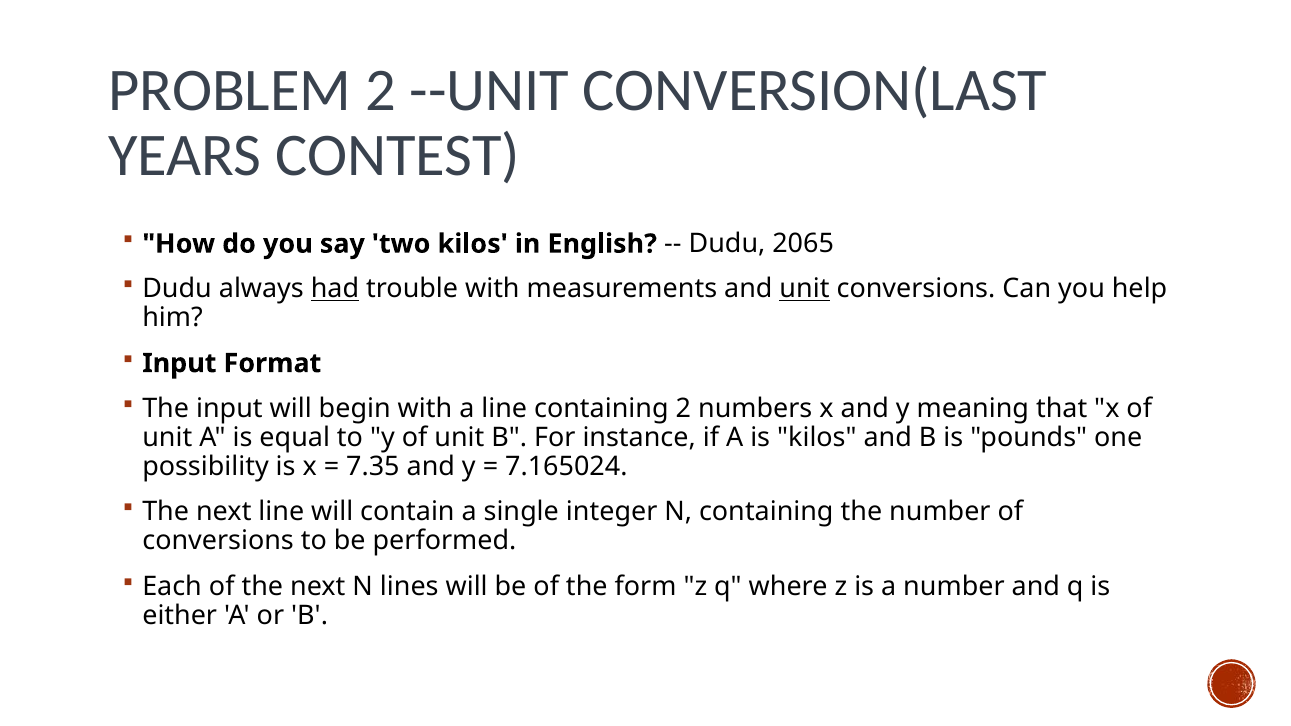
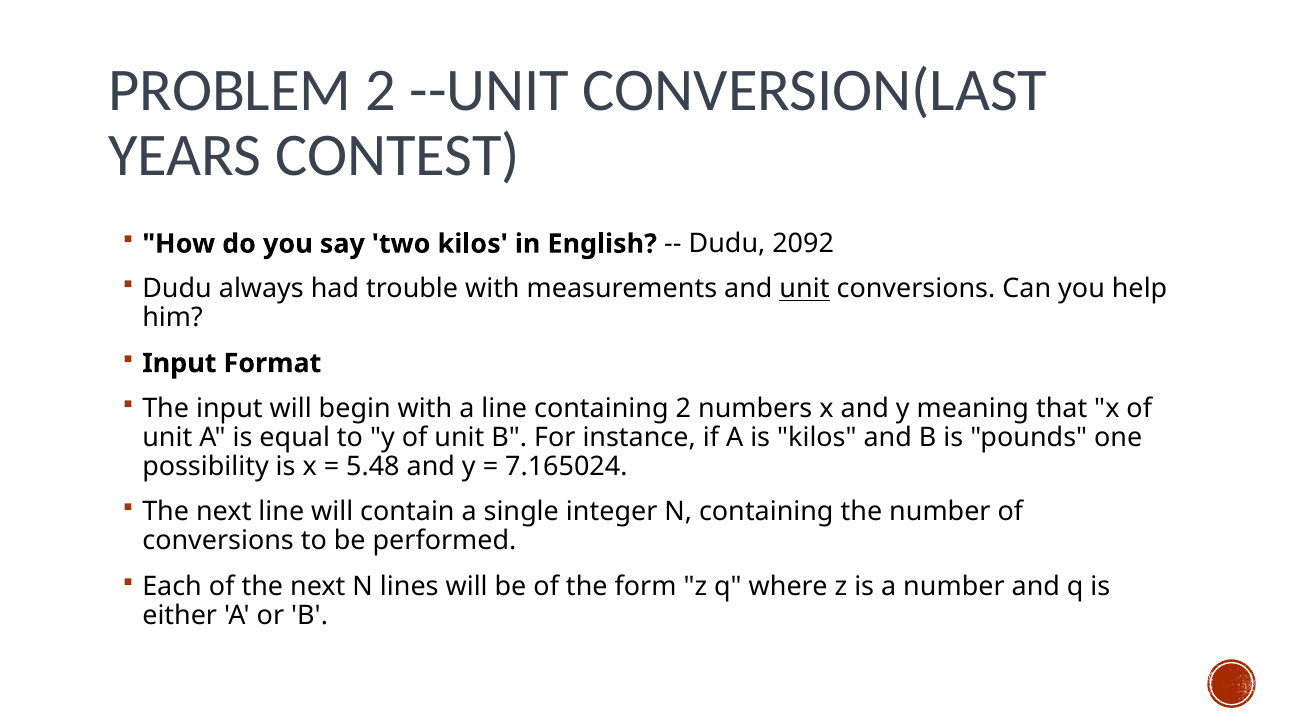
2065: 2065 -> 2092 (803, 244)
had underline: present -> none (335, 289)
7.35: 7.35 -> 5.48 (373, 467)
